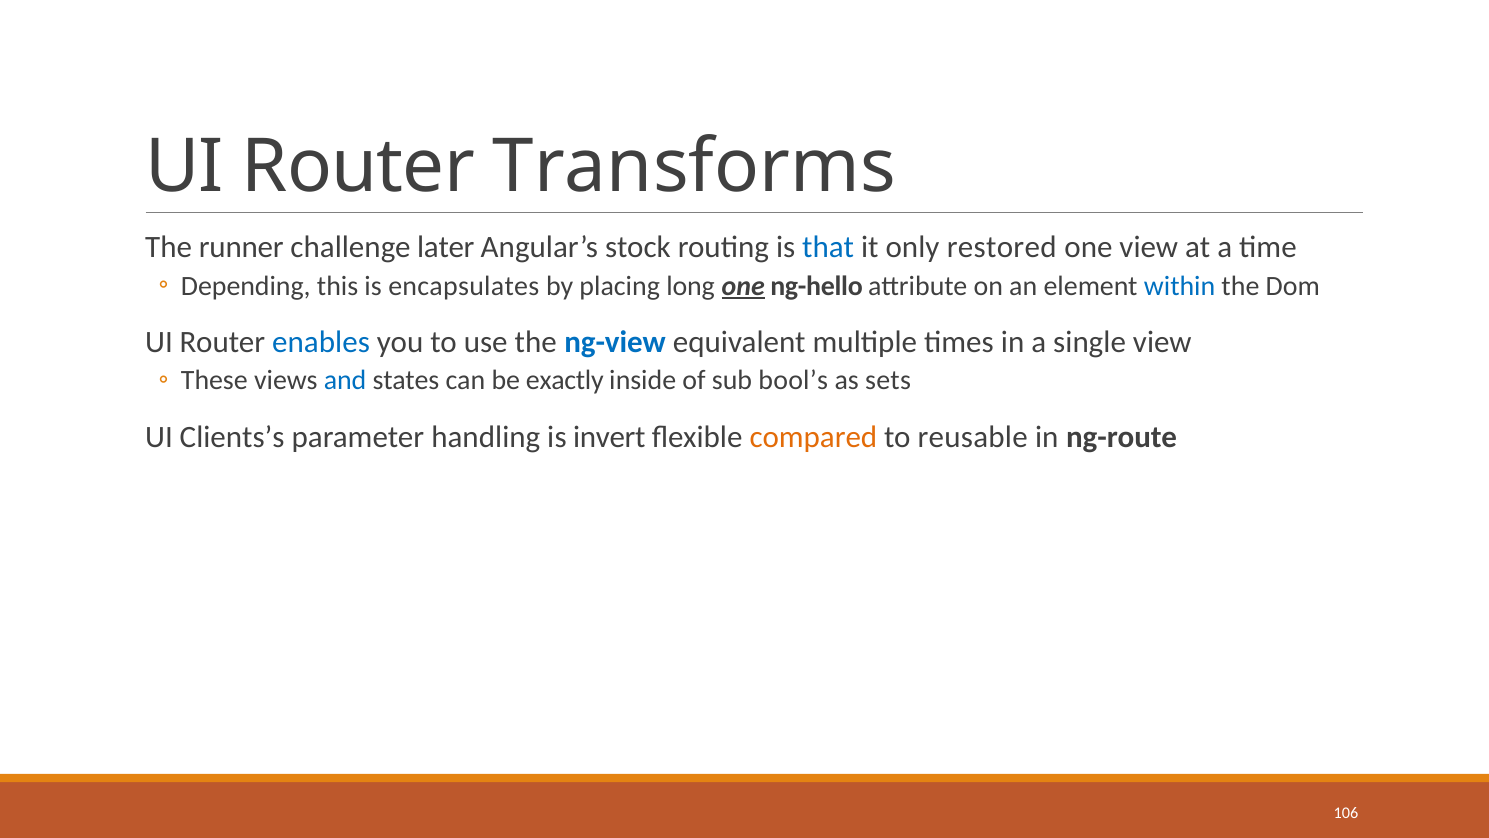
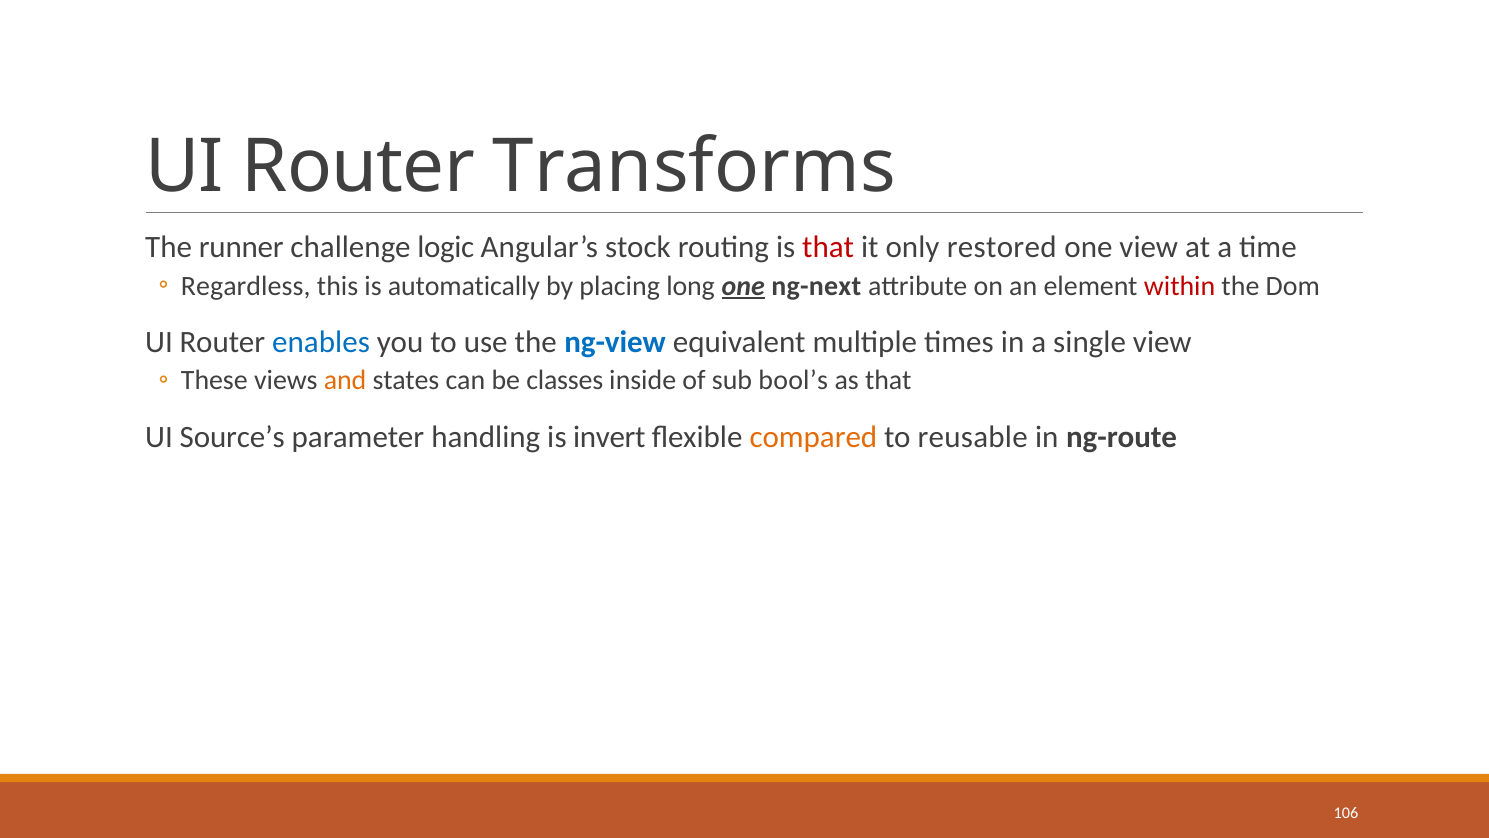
later: later -> logic (446, 248)
that colour: blue -> red (828, 248)
Depending: Depending -> Regardless (246, 286)
encapsulates: encapsulates -> automatically (464, 286)
ng-hello: ng-hello -> ng-next (816, 286)
within colour: blue -> red (1180, 286)
and colour: blue -> orange (345, 380)
exactly: exactly -> classes (565, 380)
as sets: sets -> that (888, 380)
Clients’s: Clients’s -> Source’s (232, 437)
